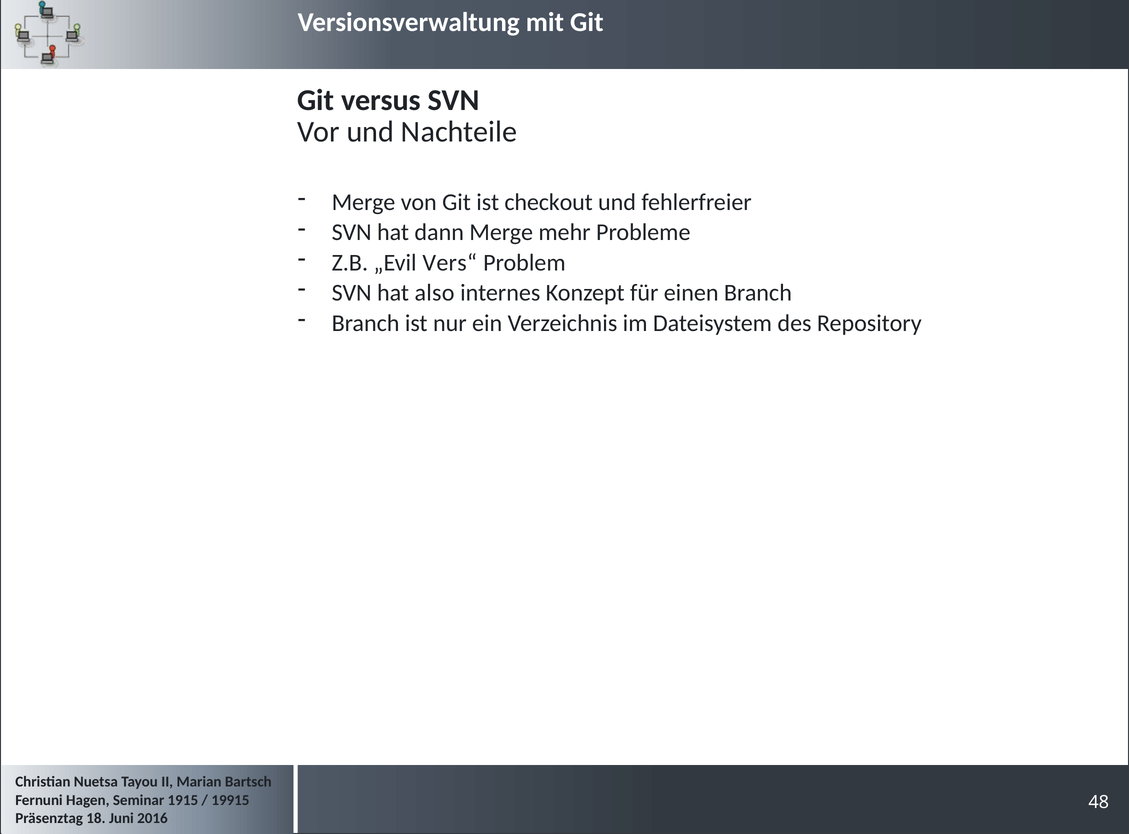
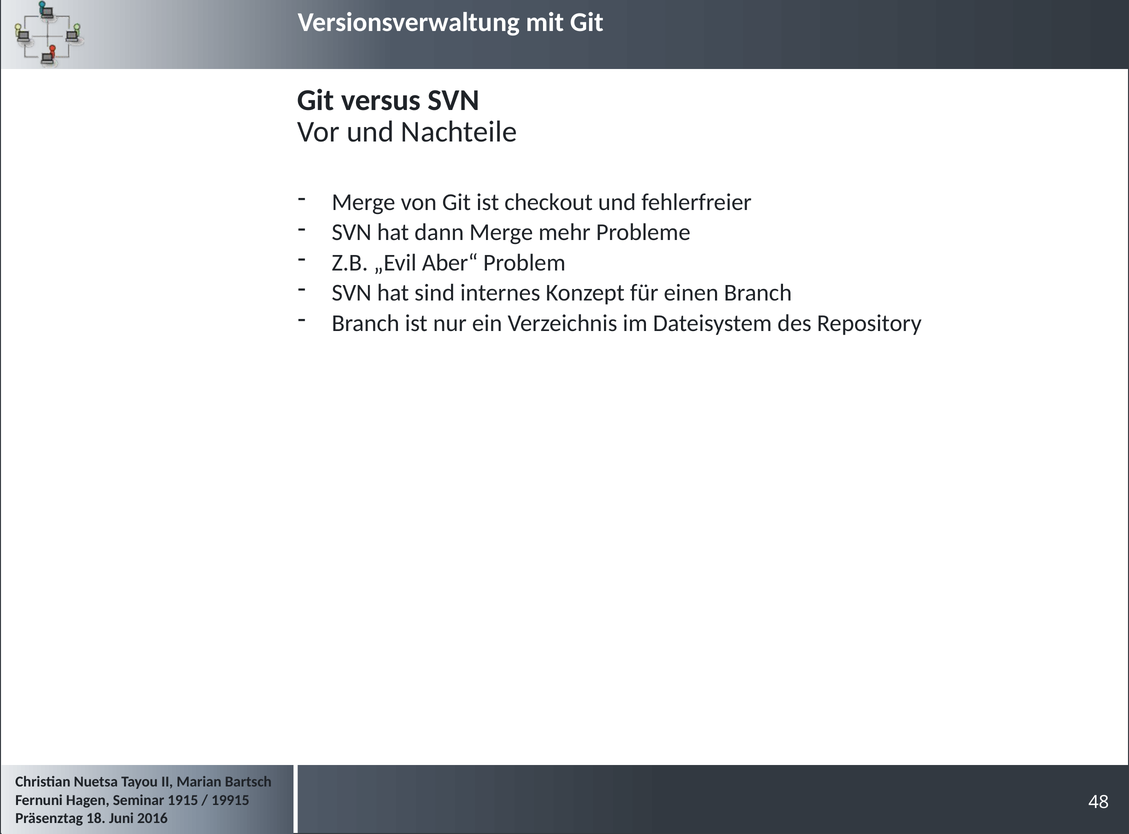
Vers“: Vers“ -> Aber“ (450, 263)
also: also -> sind (435, 293)
